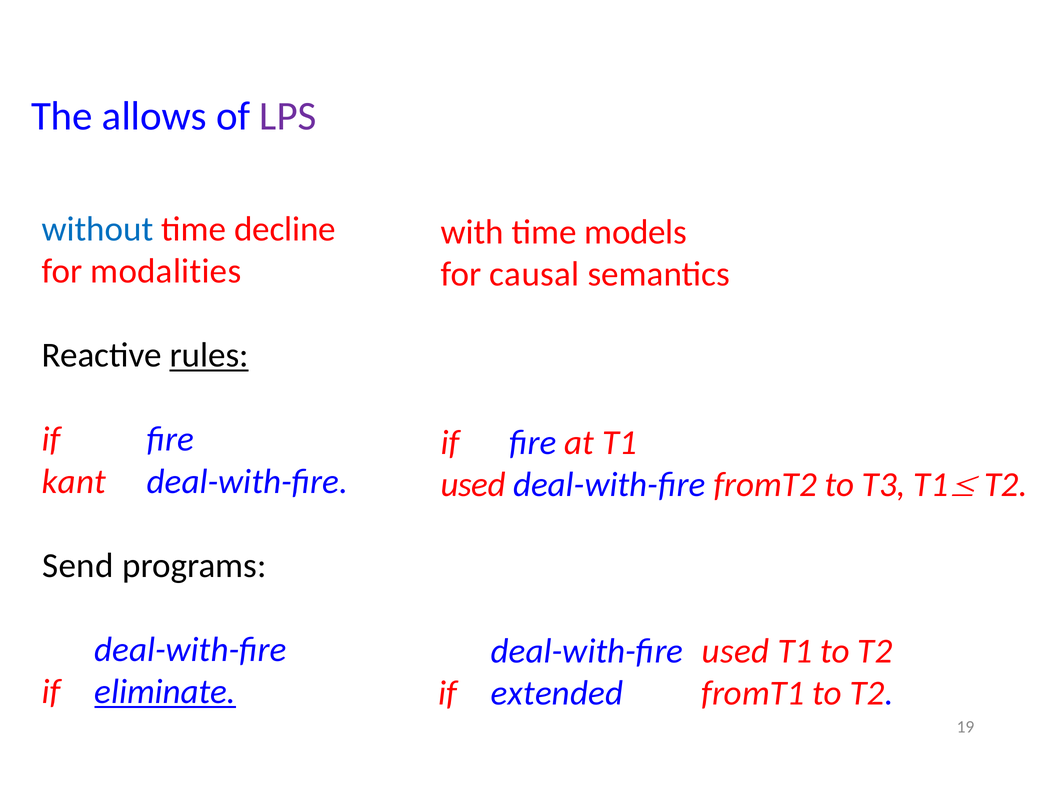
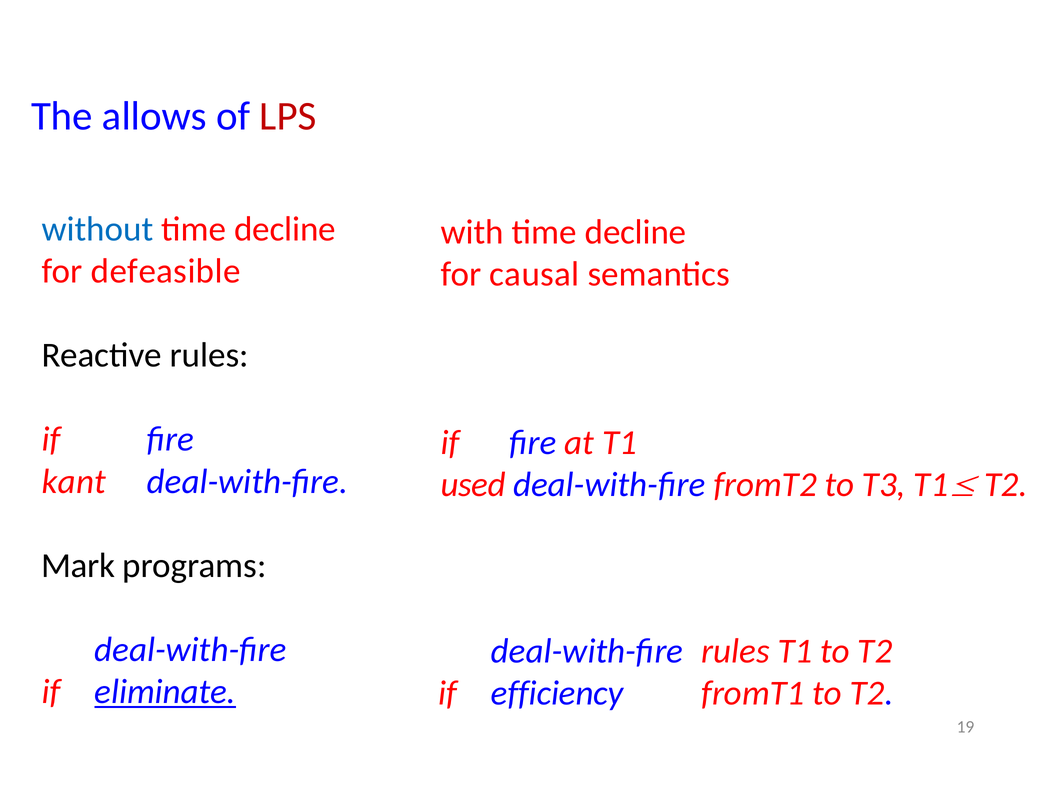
LPS colour: purple -> red (288, 116)
with time models: models -> decline (636, 232)
modalities: modalities -> defeasible (166, 271)
rules underline: present -> none (209, 355)
Send: Send -> Mark (78, 566)
deal-with-fire used: used -> rules (736, 651)
extended: extended -> efficiency (557, 693)
